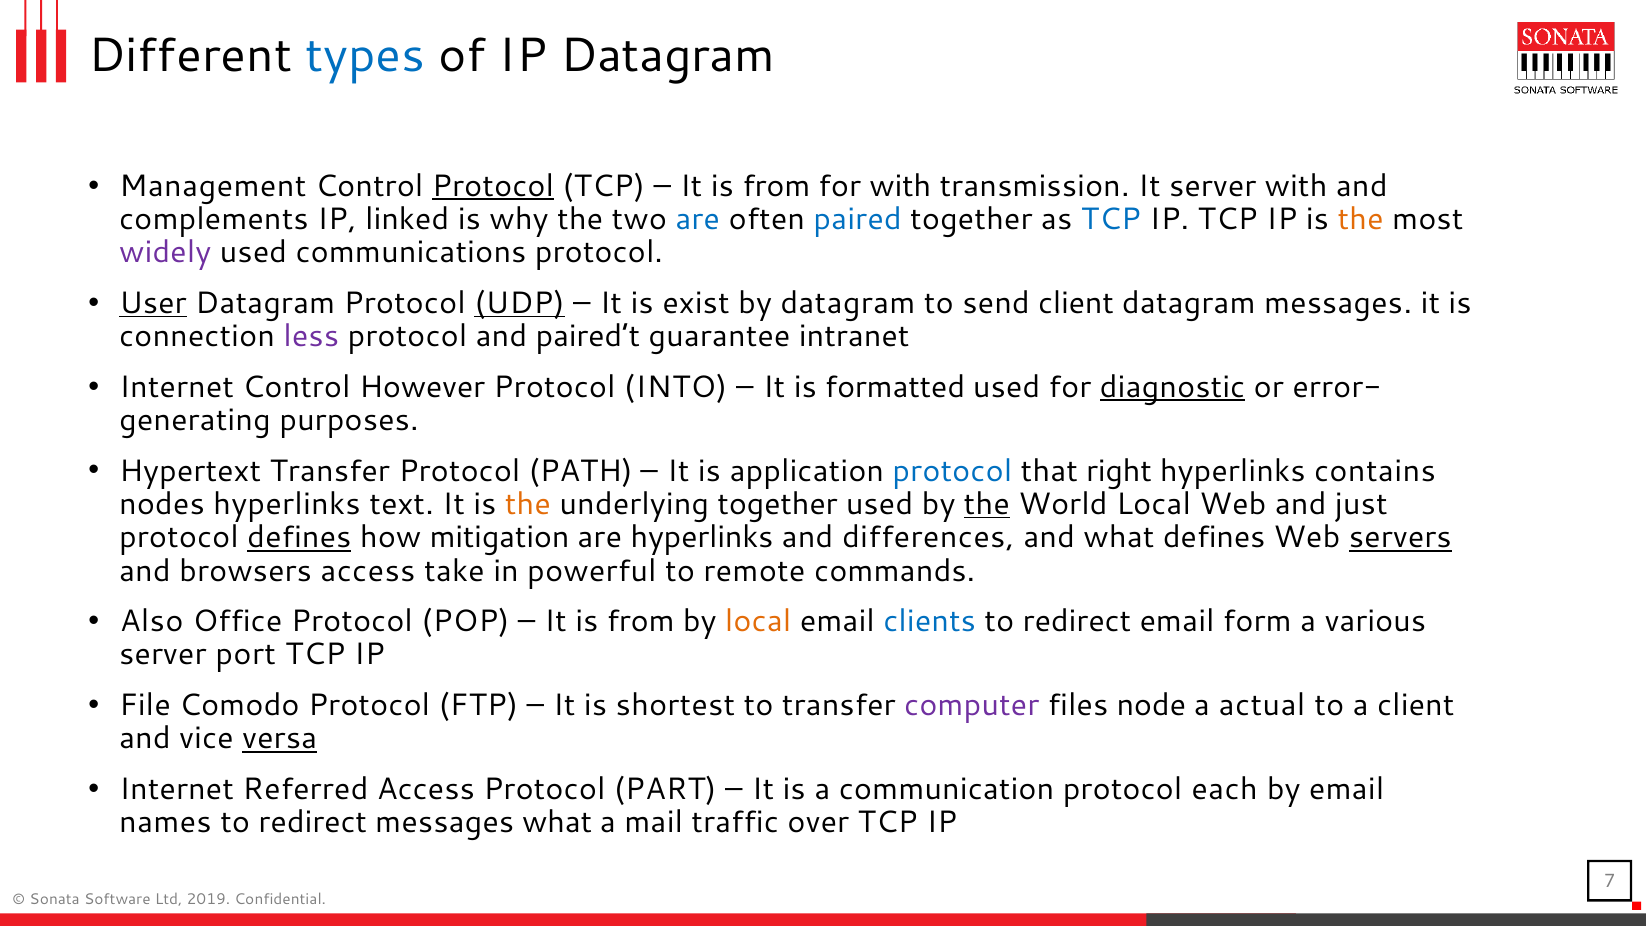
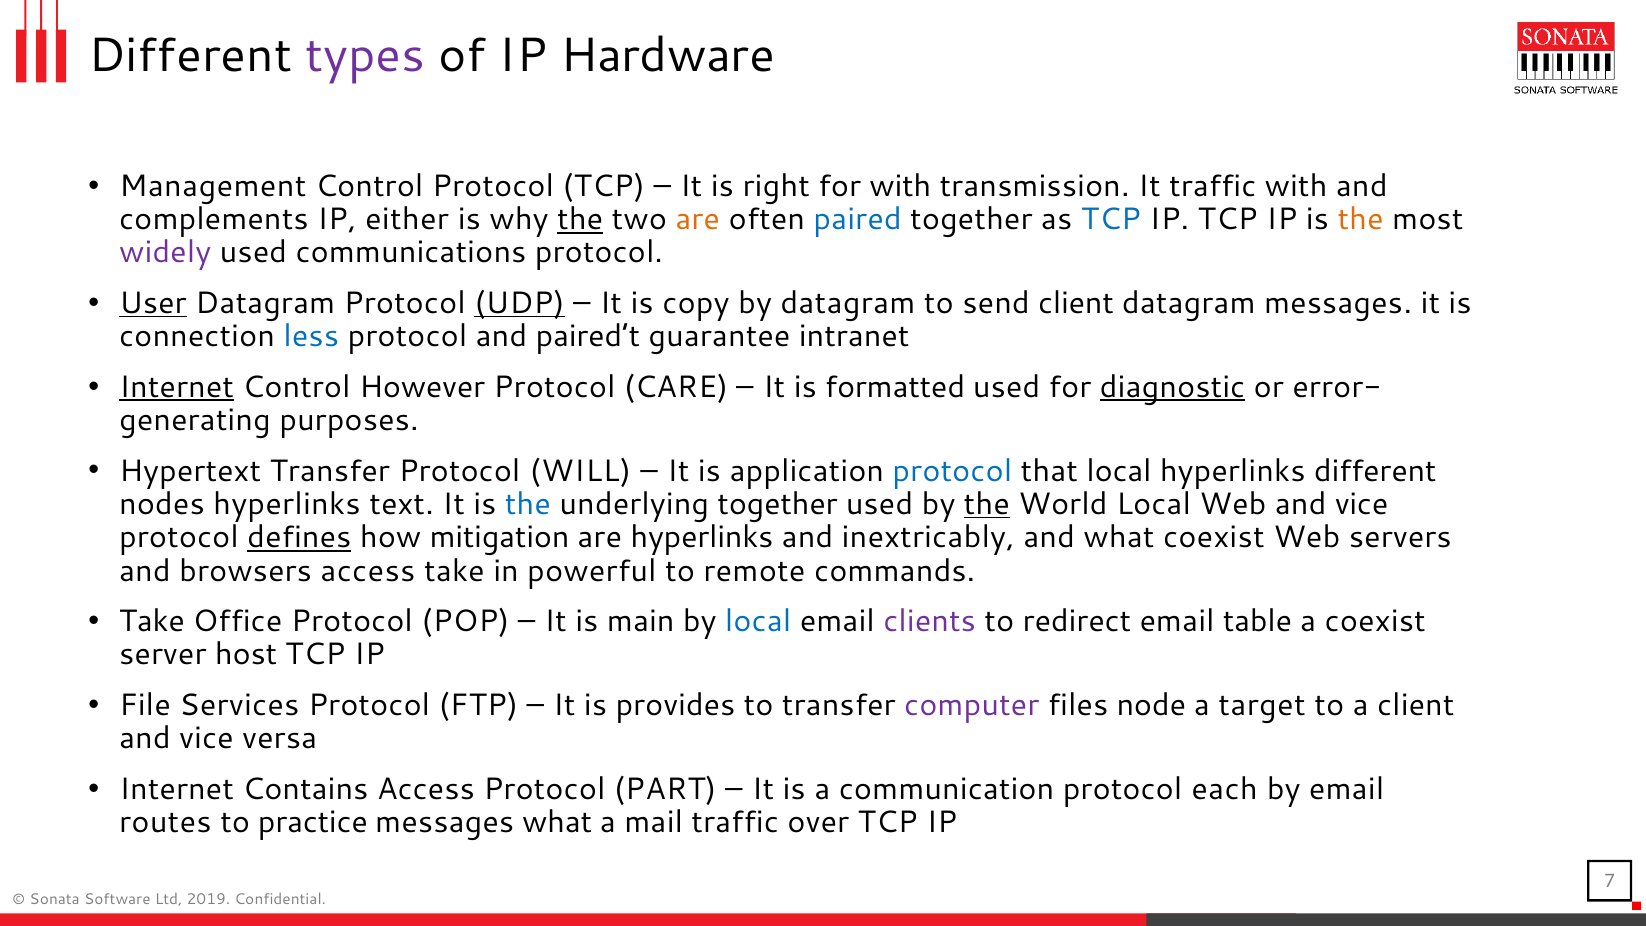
types colour: blue -> purple (365, 56)
IP Datagram: Datagram -> Hardware (667, 56)
Protocol underline: present -> none (493, 186)
from: from -> right (776, 186)
It server: server -> traffic (1213, 186)
linked: linked -> either (407, 219)
the underline: none -> present (580, 219)
are colour: blue -> orange (698, 219)
exist: exist -> copy (696, 303)
less colour: purple -> blue (311, 336)
Internet underline: none -> present (177, 387)
INTO: INTO -> CARE (676, 387)
PATH: PATH -> WILL (580, 471)
that right: right -> local (1119, 471)
hyperlinks contains: contains -> different (1375, 471)
the colour: orange -> blue (528, 504)
Web and just: just -> vice (1362, 504)
differences: differences -> inextricably (928, 538)
what defines: defines -> coexist (1214, 538)
servers underline: present -> none (1400, 538)
Also: Also -> Take (152, 621)
from: from -> main (641, 621)
local colour: orange -> blue (758, 621)
clients colour: blue -> purple (930, 621)
form: form -> table (1258, 621)
a various: various -> coexist (1375, 621)
port: port -> host (246, 655)
Comodo: Comodo -> Services (239, 705)
shortest: shortest -> provides (676, 705)
actual: actual -> target (1262, 705)
versa underline: present -> none (280, 739)
Referred: Referred -> Contains (305, 789)
names: names -> routes (165, 822)
redirect: redirect -> practice (313, 822)
